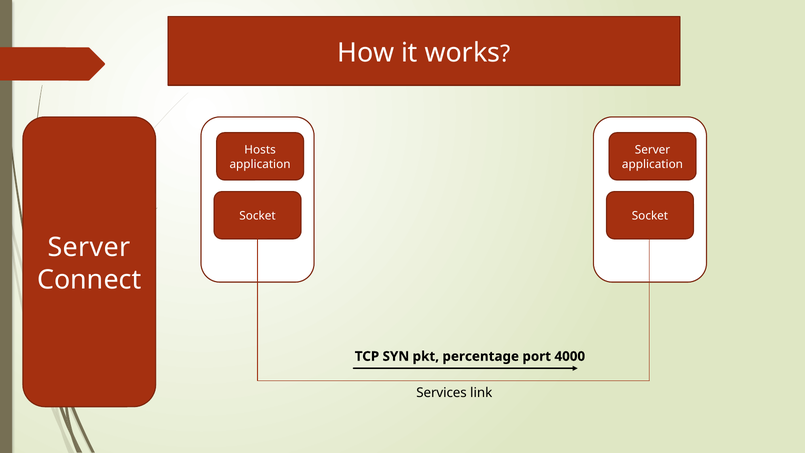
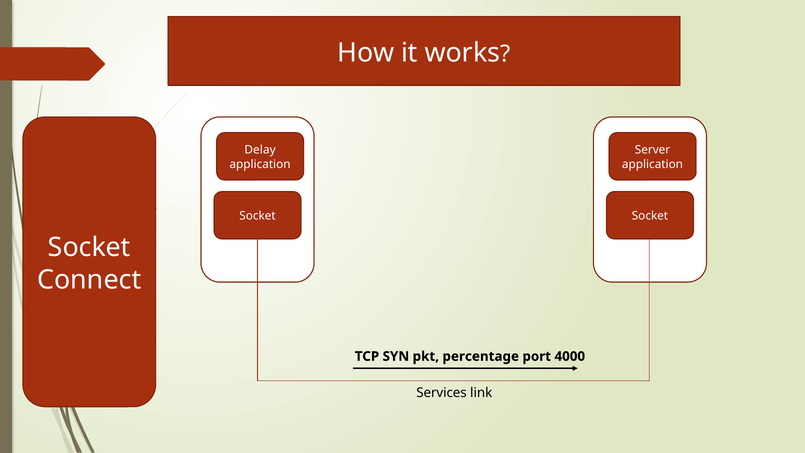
Hosts: Hosts -> Delay (260, 150)
Server: Server -> Socket (89, 247)
